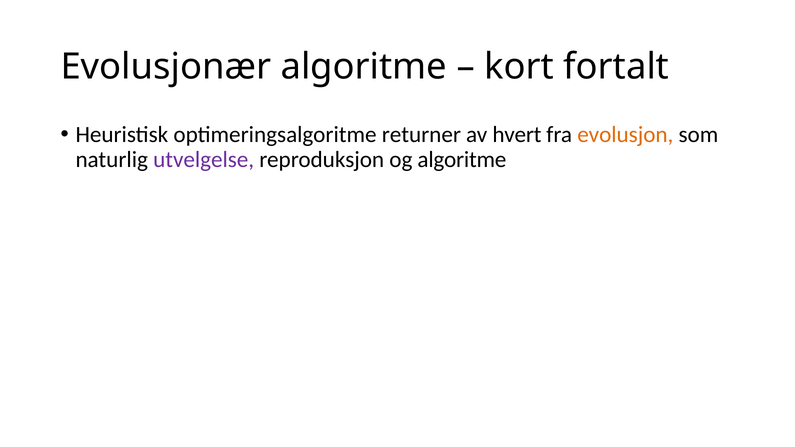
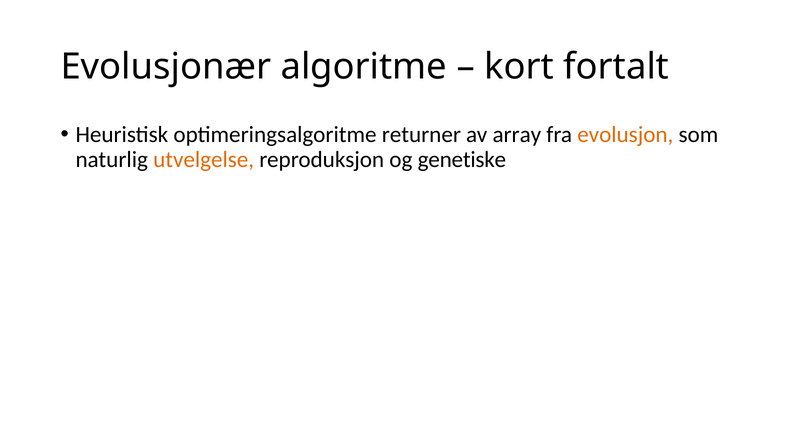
hvert: hvert -> array (517, 134)
utvelgelse colour: purple -> orange (204, 159)
og algoritme: algoritme -> genetiske (462, 159)
